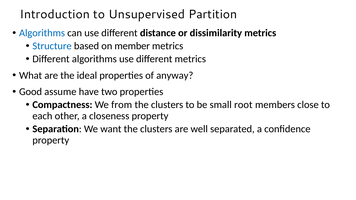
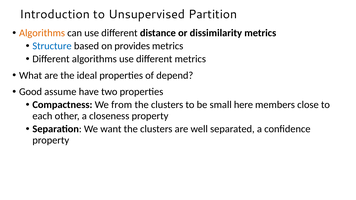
Algorithms colour: blue -> orange (42, 33)
member: member -> provides (132, 46)
anyway: anyway -> depend (175, 76)
root: root -> here (243, 105)
